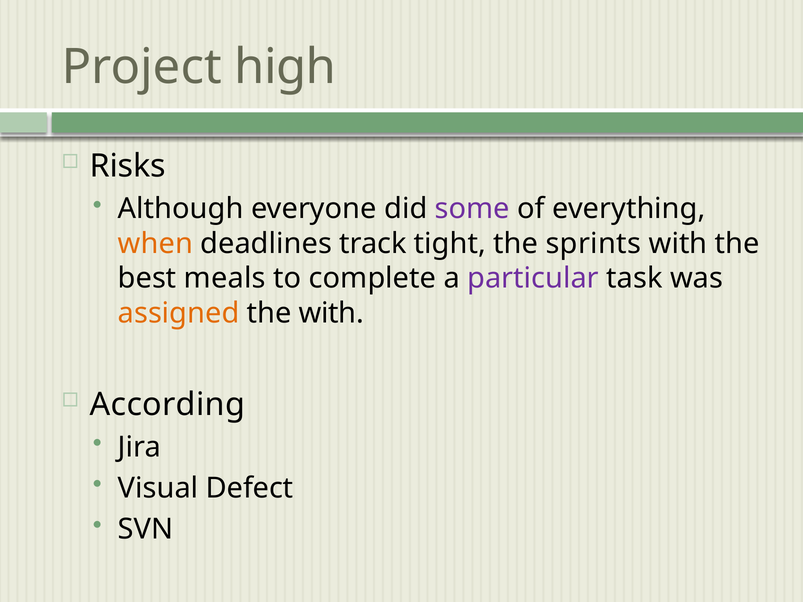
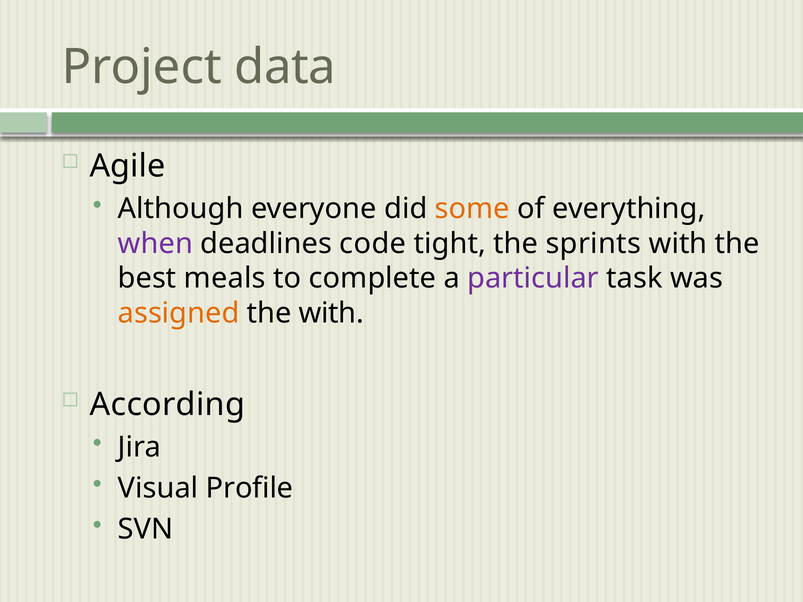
high: high -> data (285, 67)
Risks: Risks -> Agile (128, 166)
some colour: purple -> orange (472, 209)
when colour: orange -> purple (155, 244)
track: track -> code (373, 244)
Defect: Defect -> Profile (250, 488)
